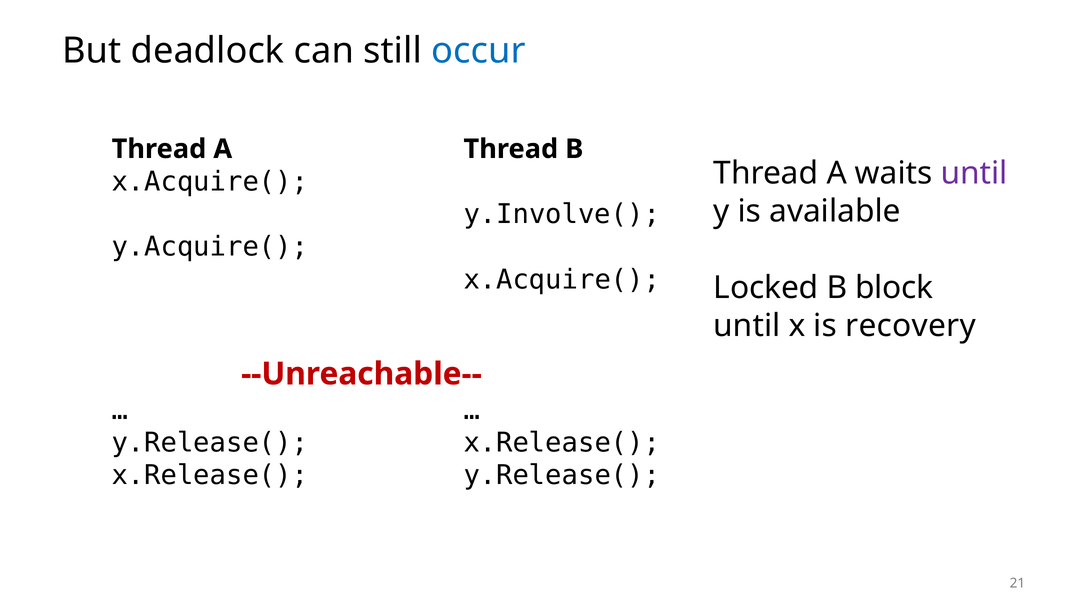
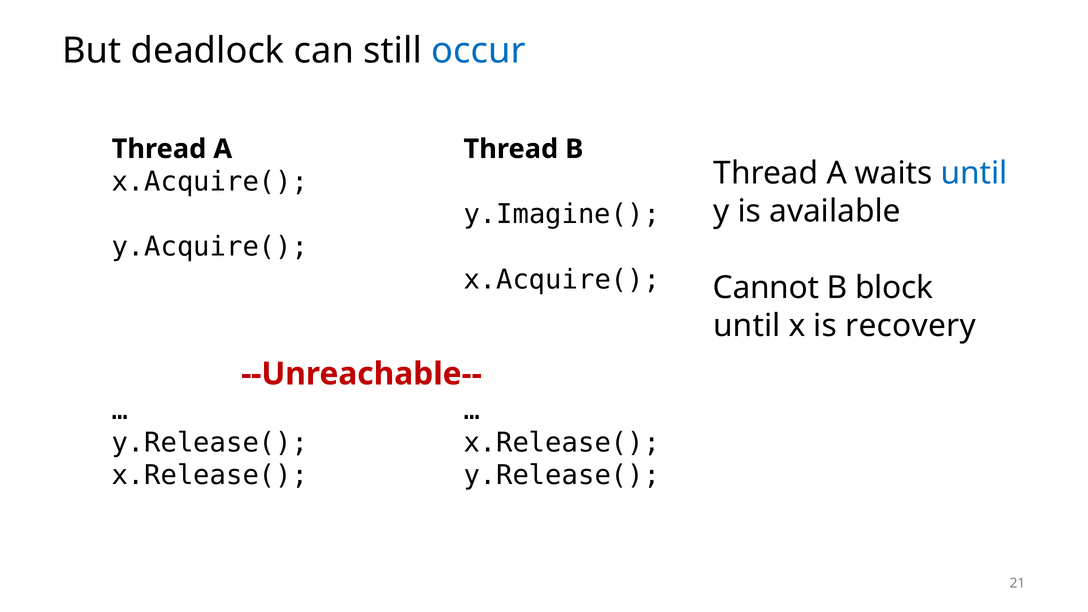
until colour: purple -> blue (974, 173)
y.Involve(: y.Involve( -> y.Imagine( (562, 214)
Locked: Locked -> Cannot (766, 288)
